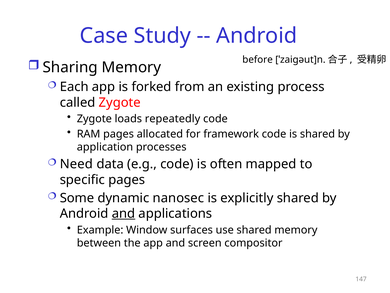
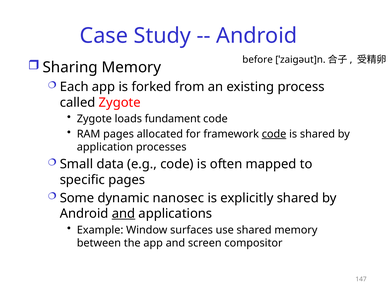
repeatedly: repeatedly -> fundament (173, 119)
code underline: none -> present (274, 134)
Need: Need -> Small (76, 164)
